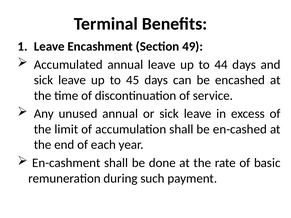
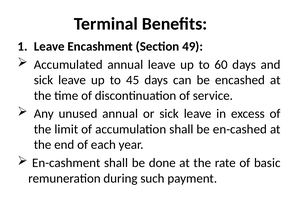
44: 44 -> 60 (221, 65)
